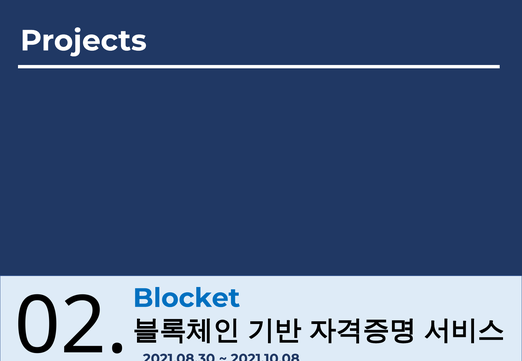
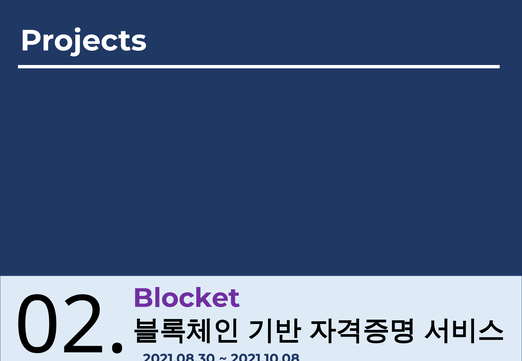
Blocket colour: blue -> purple (187, 298)
